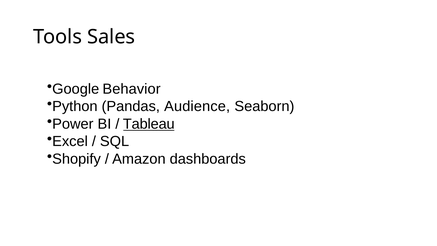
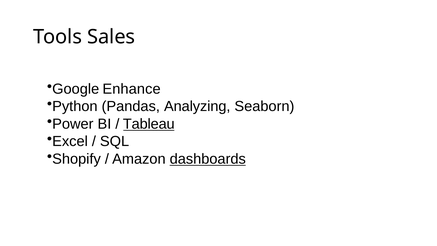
Behavior: Behavior -> Enhance (132, 89)
Audience: Audience -> Analyzing (197, 106)
dashboards underline: none -> present (208, 159)
